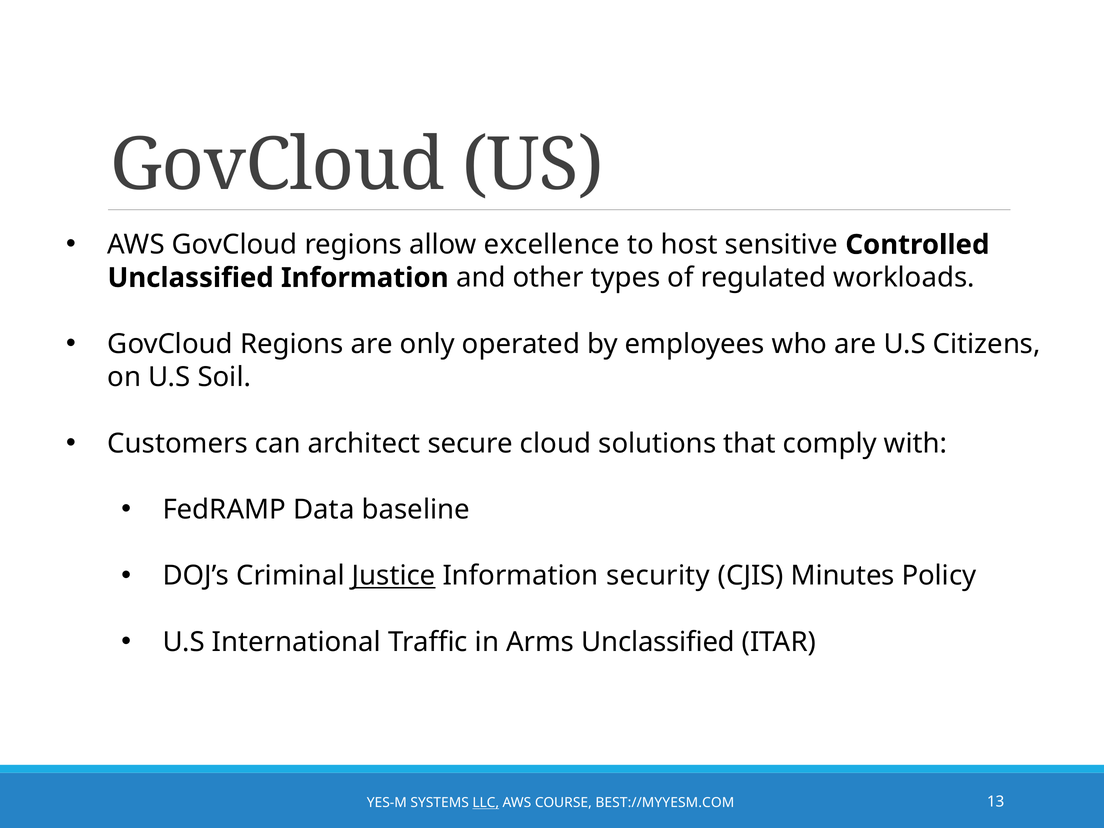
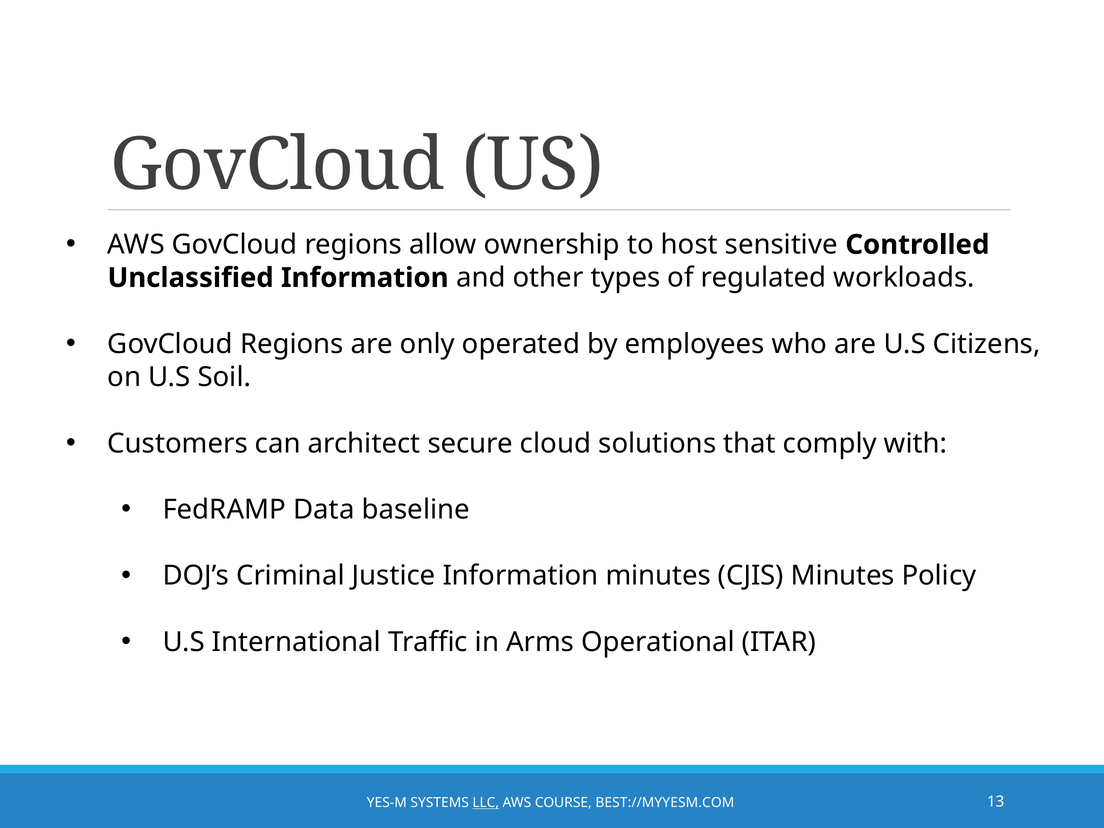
excellence: excellence -> ownership (552, 245)
Justice underline: present -> none (394, 576)
Information security: security -> minutes (658, 576)
Arms Unclassified: Unclassified -> Operational (658, 642)
